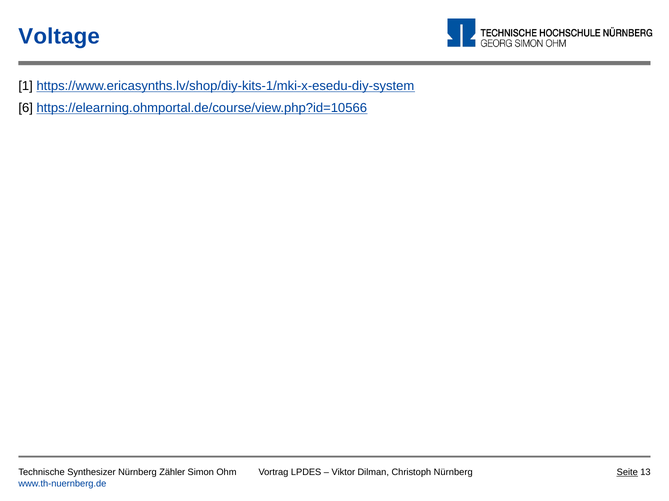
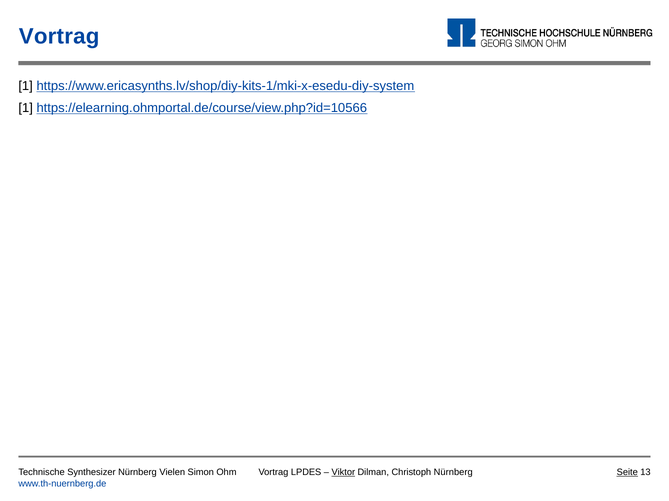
Voltage: Voltage -> Vortrag (59, 36)
6: 6 -> 1 (26, 108)
Zähler: Zähler -> Vielen (172, 473)
Viktor underline: none -> present (343, 473)
